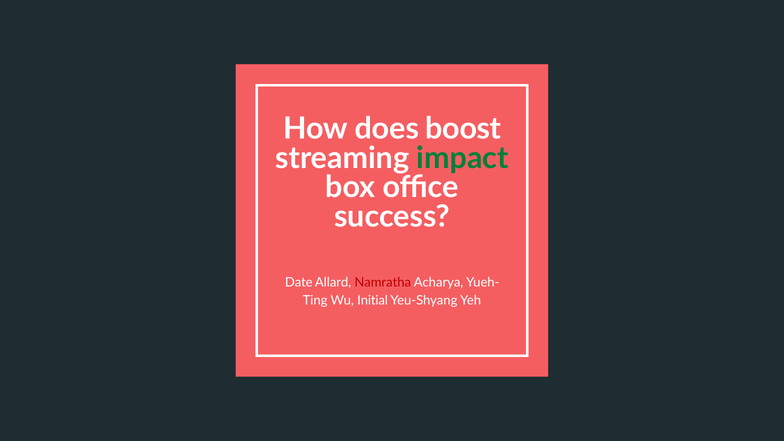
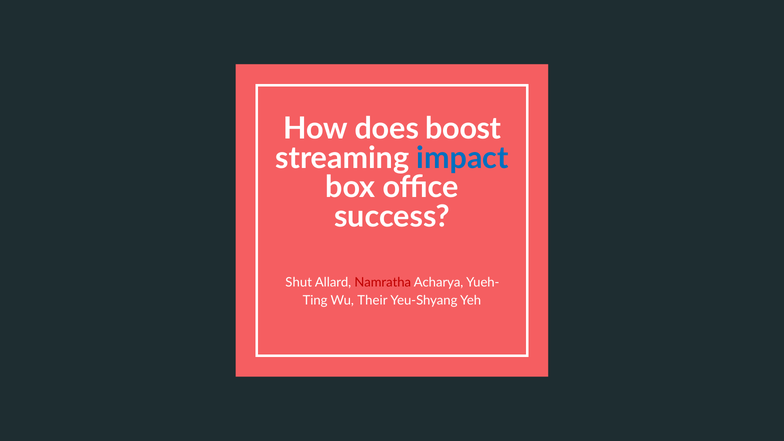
impact colour: green -> blue (462, 158)
Date: Date -> Shut (299, 282)
Initial: Initial -> Their (372, 300)
